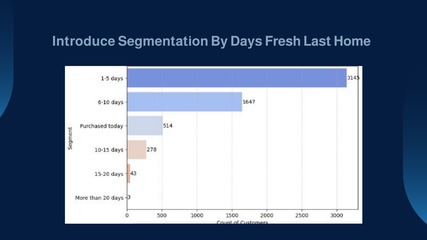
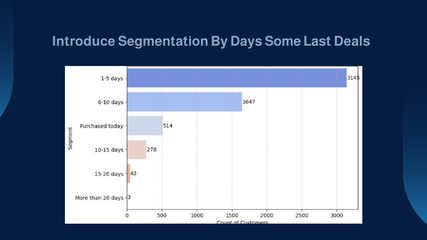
Fresh: Fresh -> Some (283, 41)
Home: Home -> Deals (352, 41)
